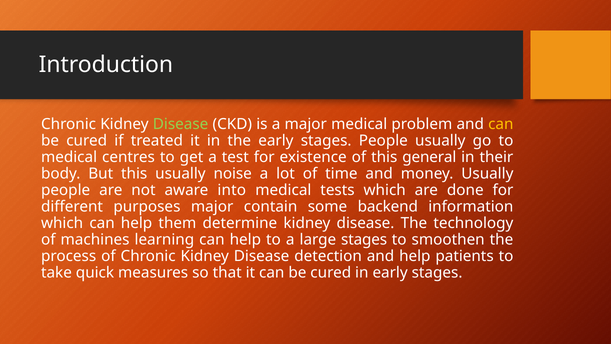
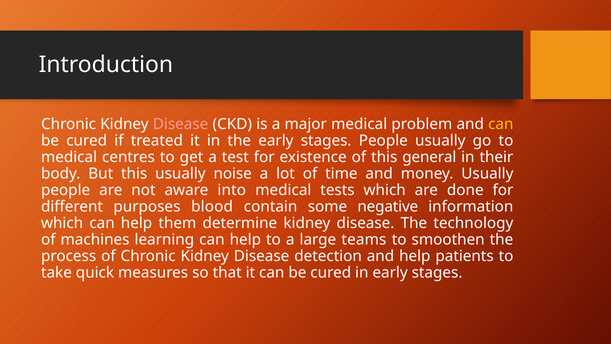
Disease colour: light green -> pink (181, 124)
purposes major: major -> blood (212, 206)
backend: backend -> negative (388, 206)
large stages: stages -> teams (364, 239)
